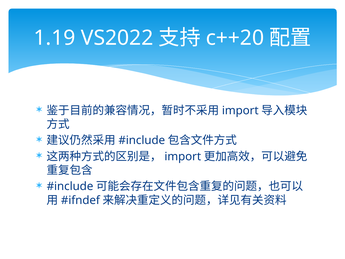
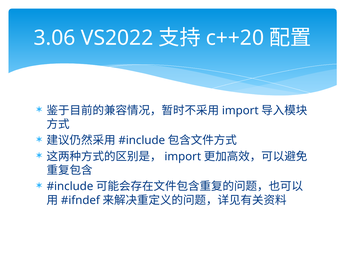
1.19: 1.19 -> 3.06 (55, 38)
